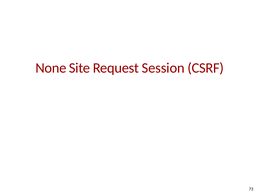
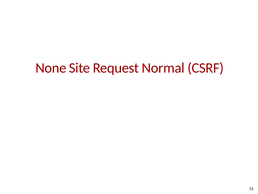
Session: Session -> Normal (163, 68)
